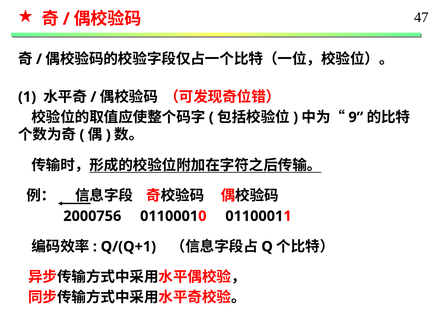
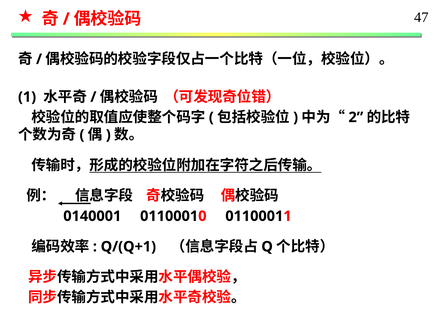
9: 9 -> 2 (356, 117)
2000756: 2000756 -> 0140001 (92, 216)
